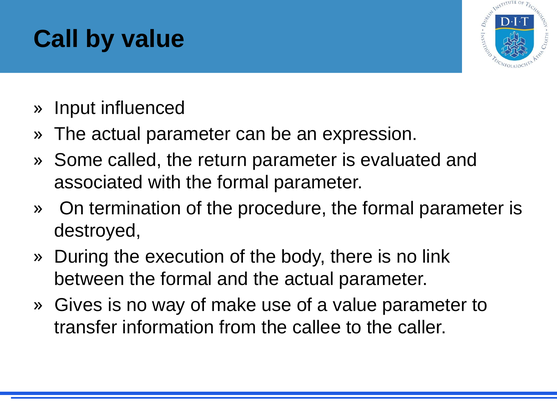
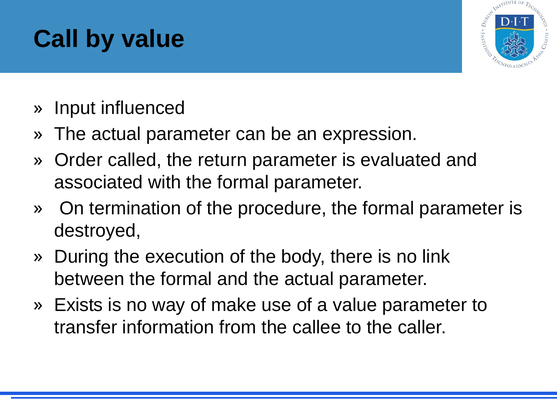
Some: Some -> Order (78, 160)
Gives: Gives -> Exists (79, 305)
